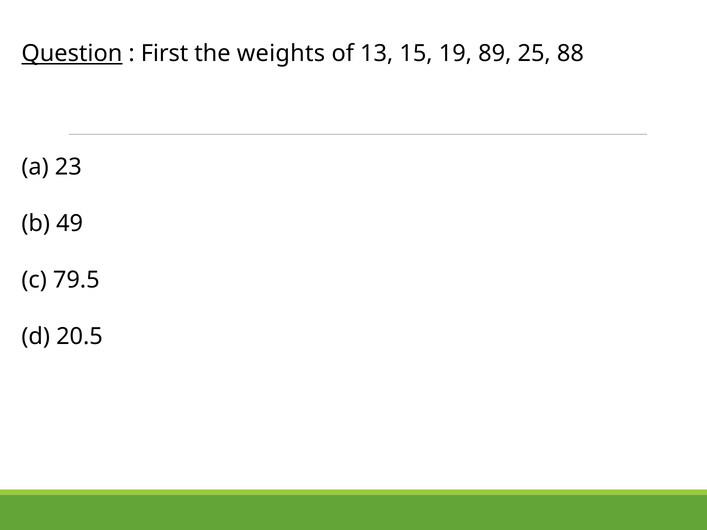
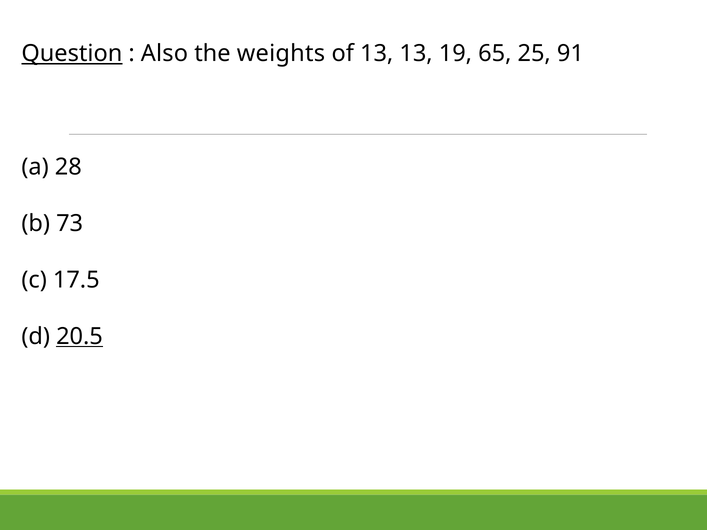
First: First -> Also (164, 54)
13 15: 15 -> 13 (416, 54)
89: 89 -> 65 (495, 54)
88: 88 -> 91 (570, 54)
23: 23 -> 28 (68, 167)
49: 49 -> 73 (70, 223)
79.5: 79.5 -> 17.5 (76, 280)
20.5 underline: none -> present (79, 337)
